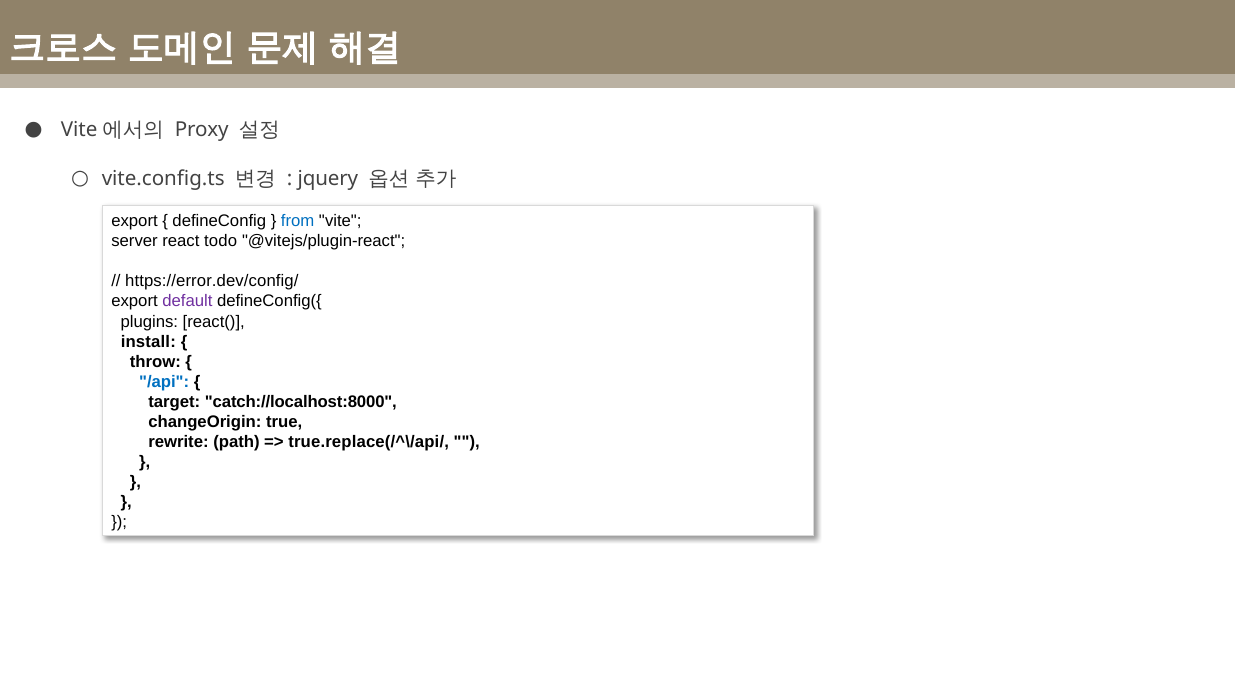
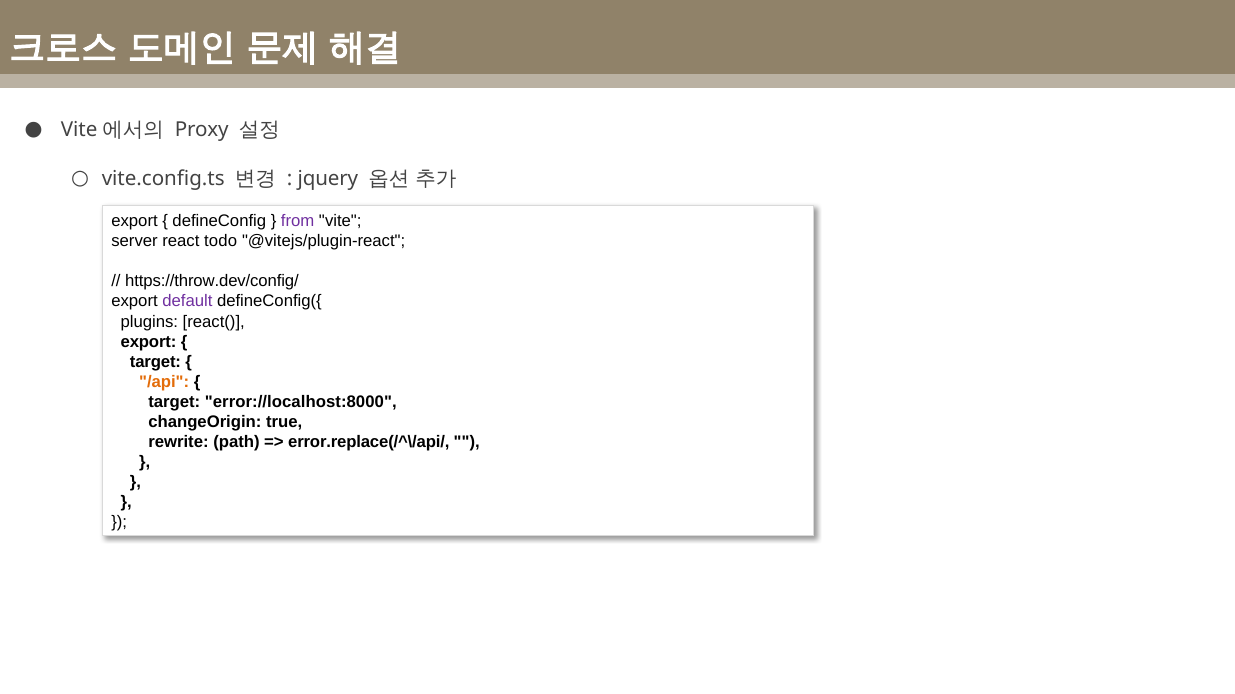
from colour: blue -> purple (298, 221)
https://error.dev/config/: https://error.dev/config/ -> https://throw.dev/config/ (212, 282)
install: install -> export (148, 342)
throw: throw -> target (155, 362)
/api colour: blue -> orange (164, 382)
catch://localhost:8000: catch://localhost:8000 -> error://localhost:8000 (301, 402)
true.replace(/^\/api/: true.replace(/^\/api/ -> error.replace(/^\/api/ (369, 442)
